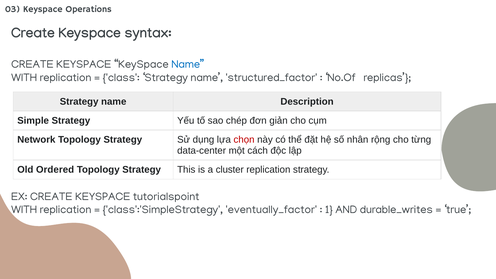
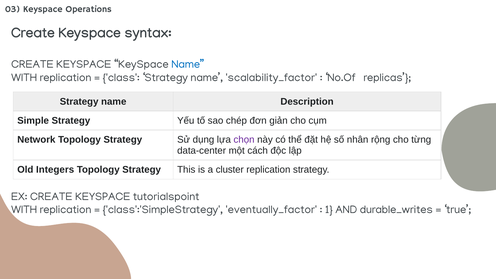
structured_factor: structured_factor -> scalability_factor (271, 77)
chọn colour: red -> purple (244, 140)
Ordered: Ordered -> Integers (55, 170)
